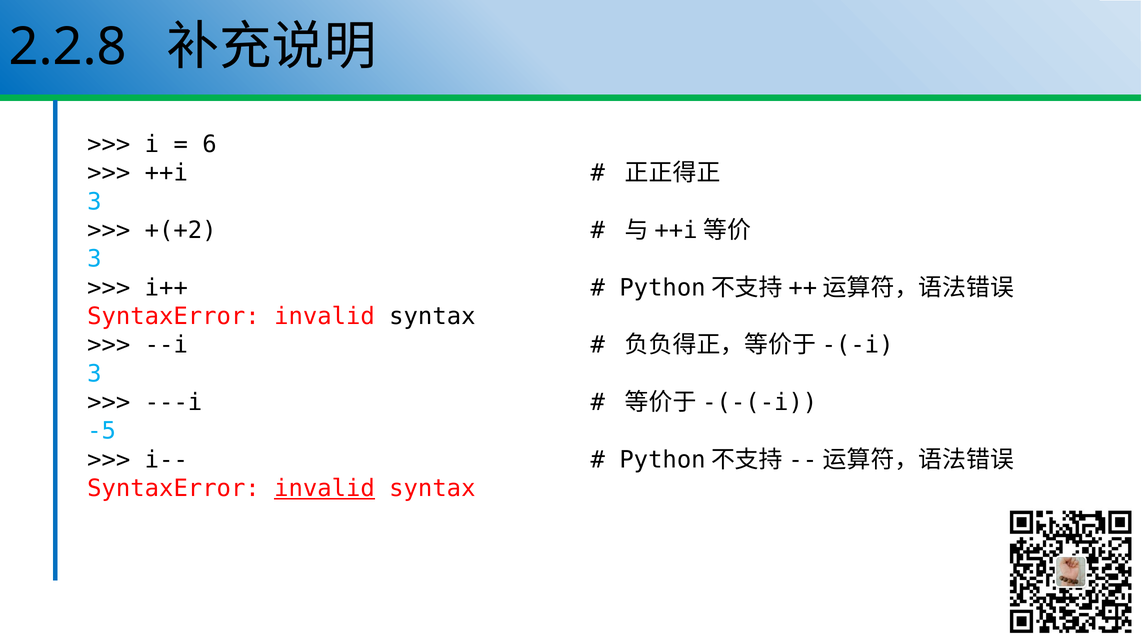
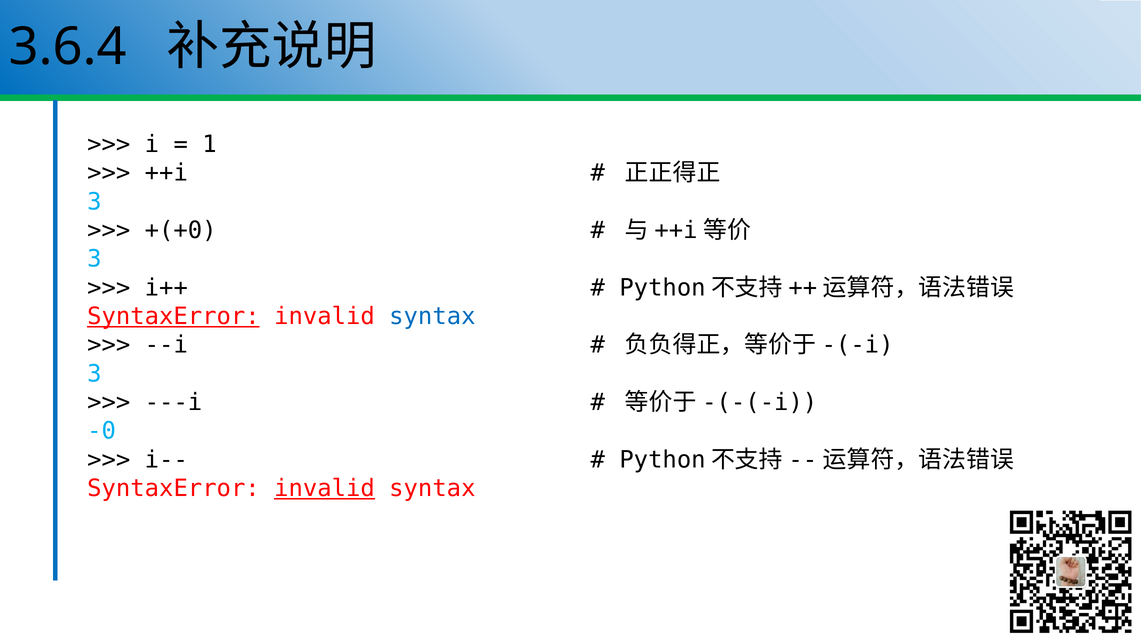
2.2.8: 2.2.8 -> 3.6.4 (68, 47)
6: 6 -> 1 (209, 144)
+(+2: +(+2 -> +(+0 (181, 230)
SyntaxError underline: none -> present (173, 316)
syntax colour: black -> blue (432, 316)
-5: -5 -> -0 (102, 431)
